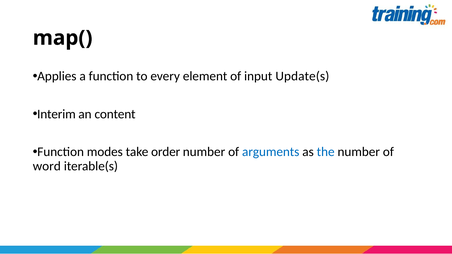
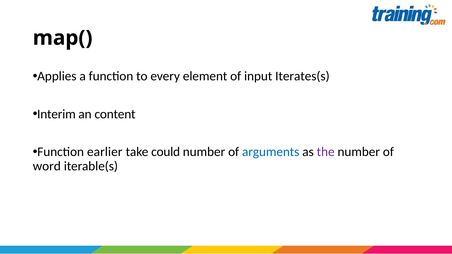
Update(s: Update(s -> Iterates(s (302, 76)
modes: modes -> earlier (105, 152)
order: order -> could (166, 152)
the colour: blue -> purple (326, 152)
